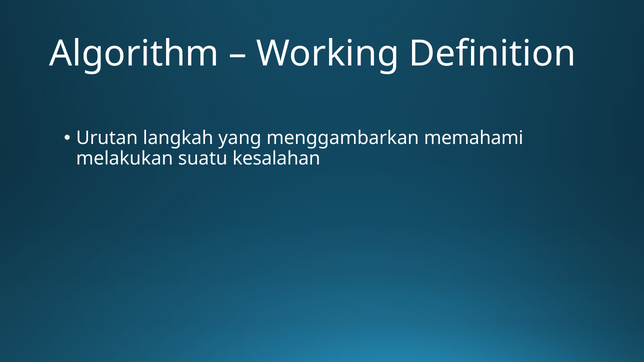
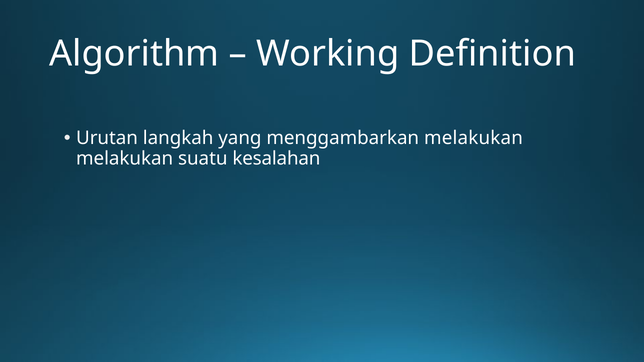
menggambarkan memahami: memahami -> melakukan (473, 138)
